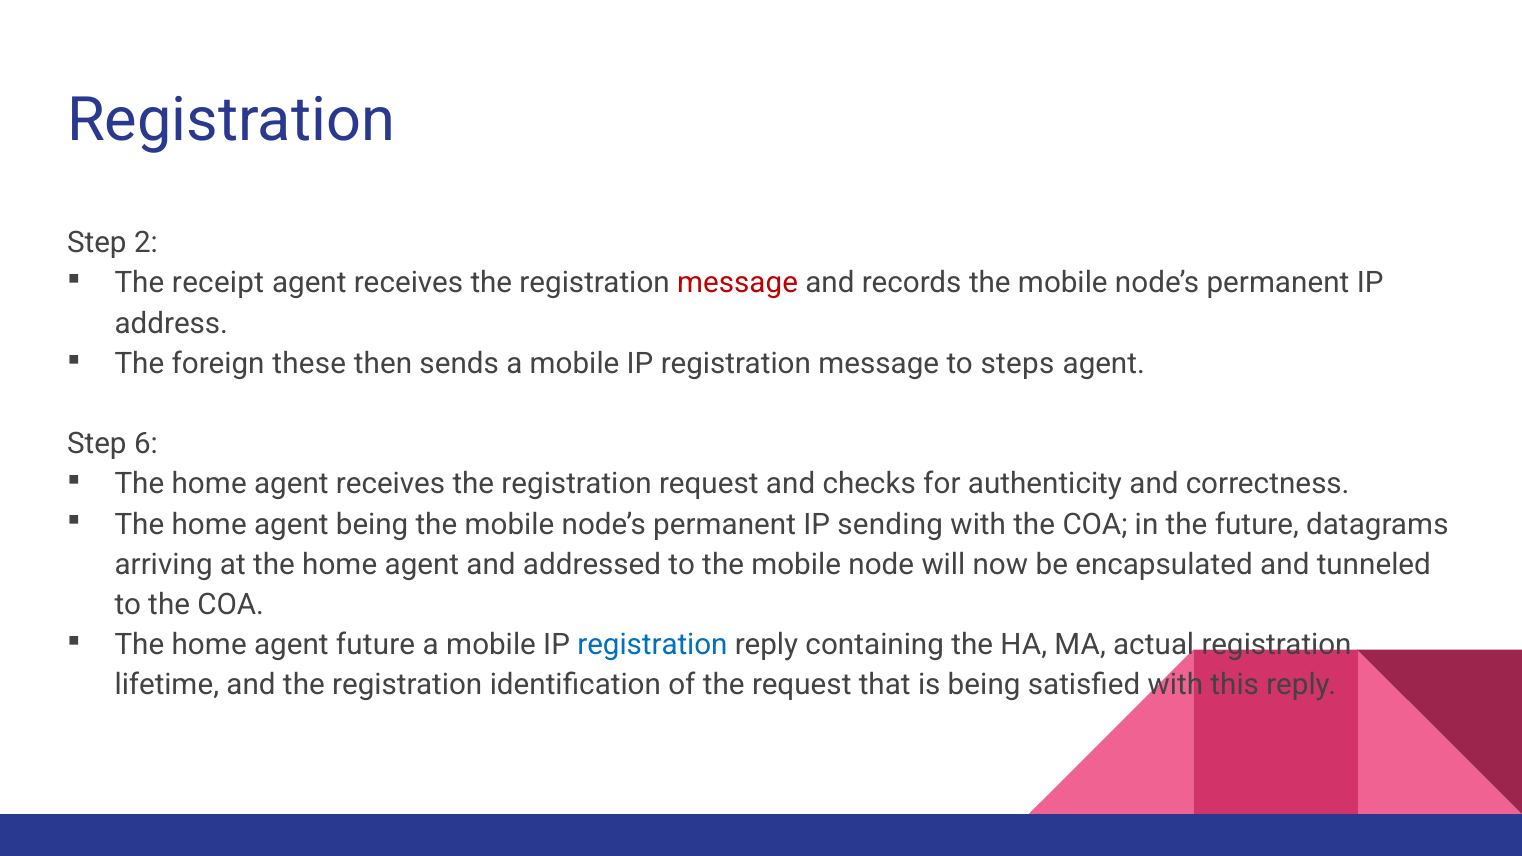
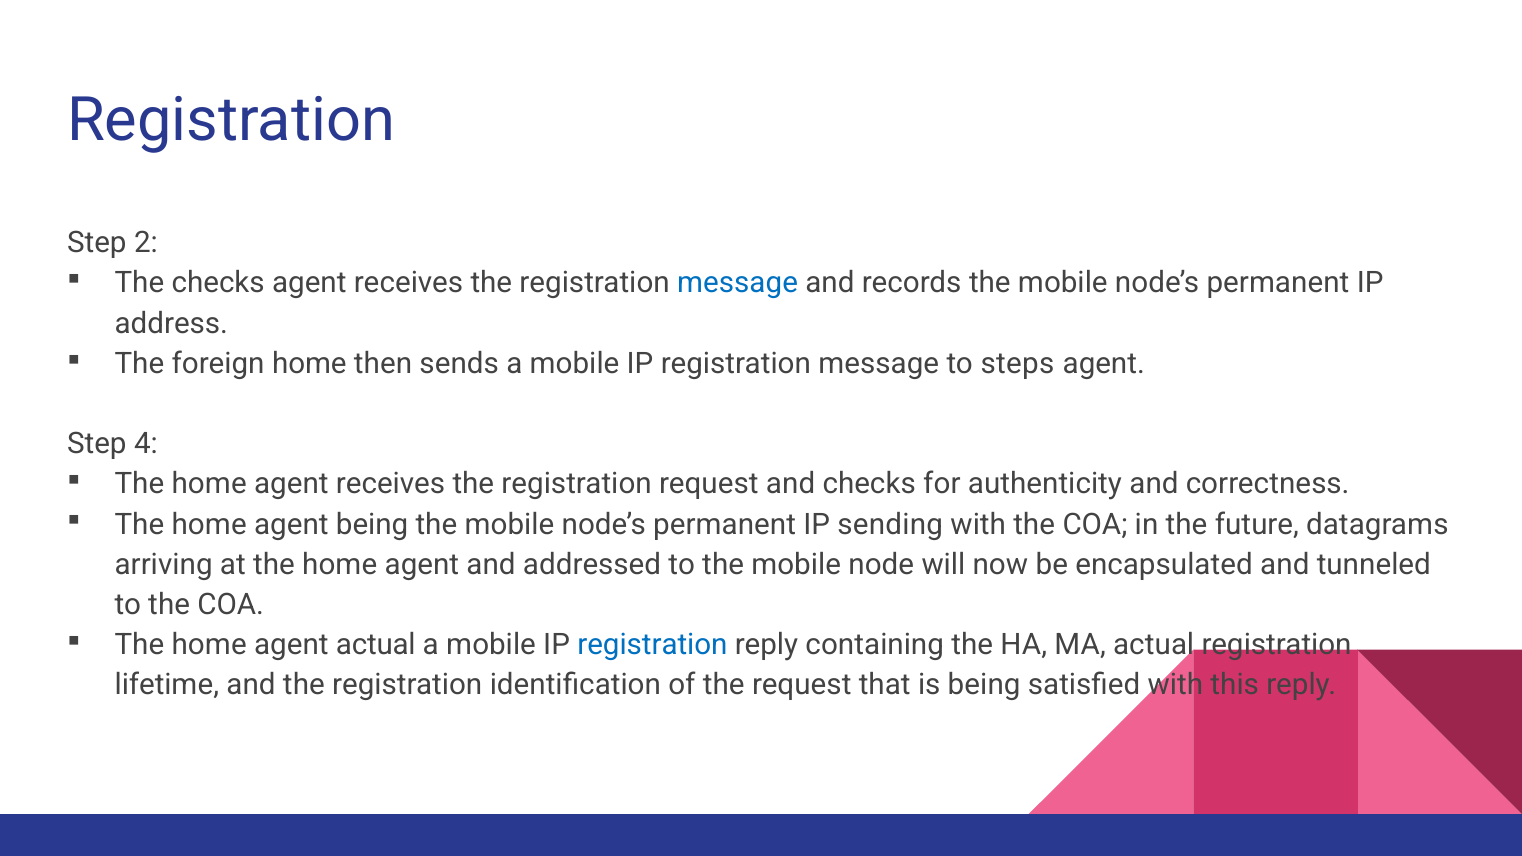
The receipt: receipt -> checks (218, 283)
message colour: red -> blue (738, 283)
foreign these: these -> home (309, 364)
6: 6 -> 4 (146, 444)
agent future: future -> actual (376, 645)
